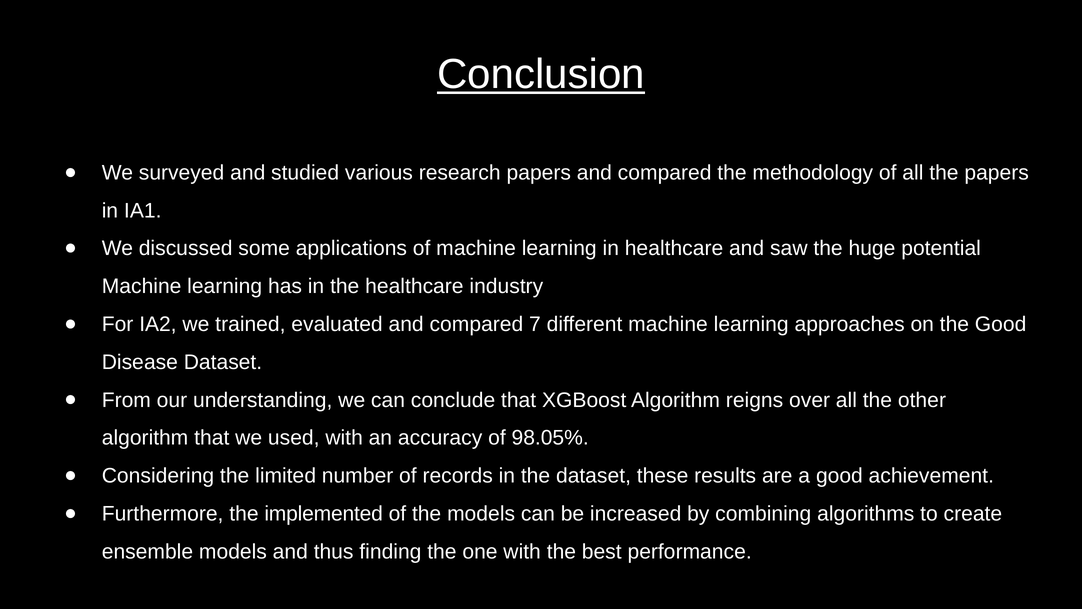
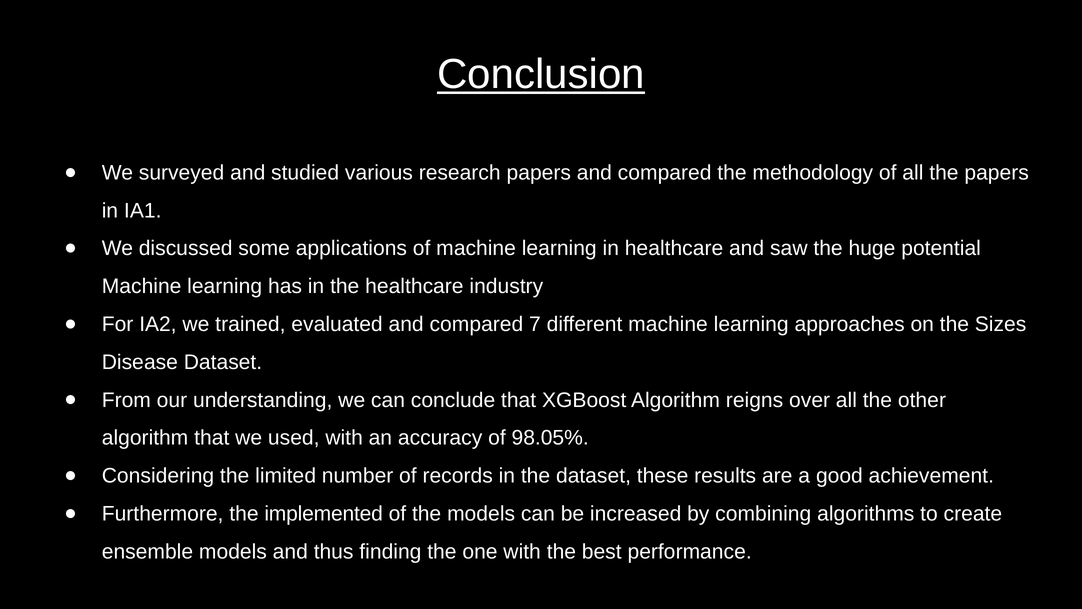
the Good: Good -> Sizes (1001, 324)
